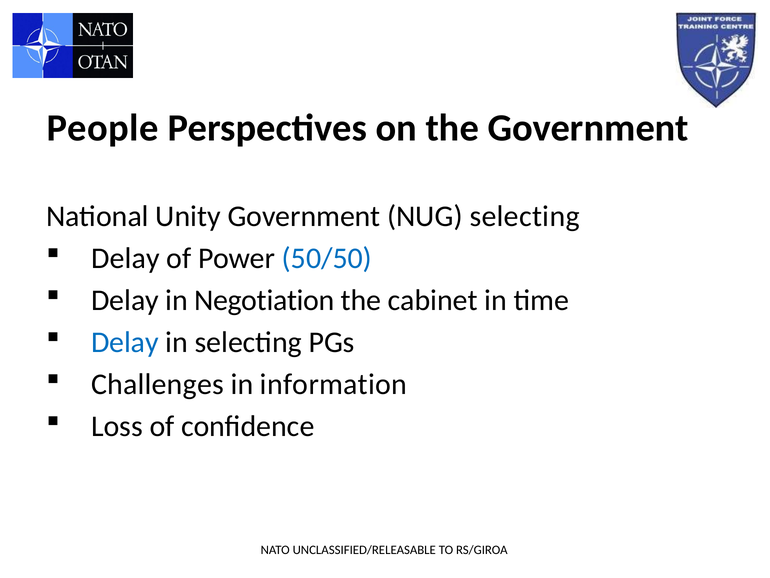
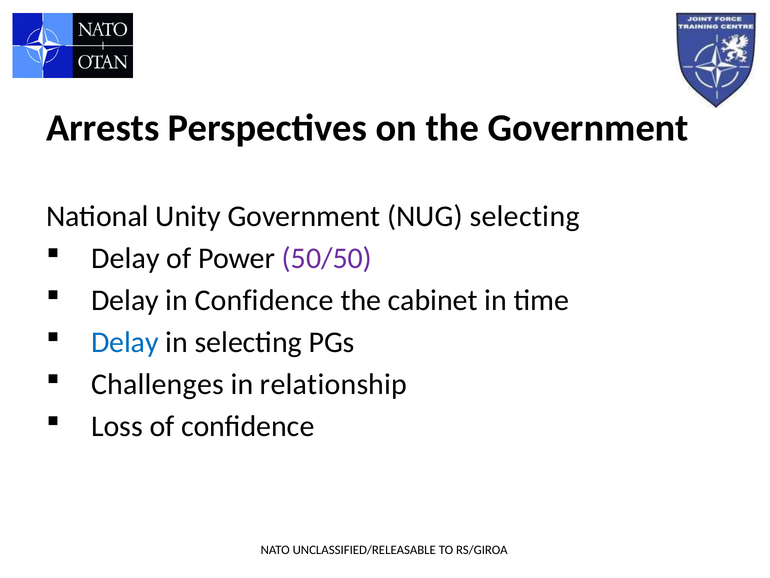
People: People -> Arrests (103, 128)
50/50 colour: blue -> purple (327, 258)
in Negotiation: Negotiation -> Confidence (264, 300)
information: information -> relationship (334, 384)
